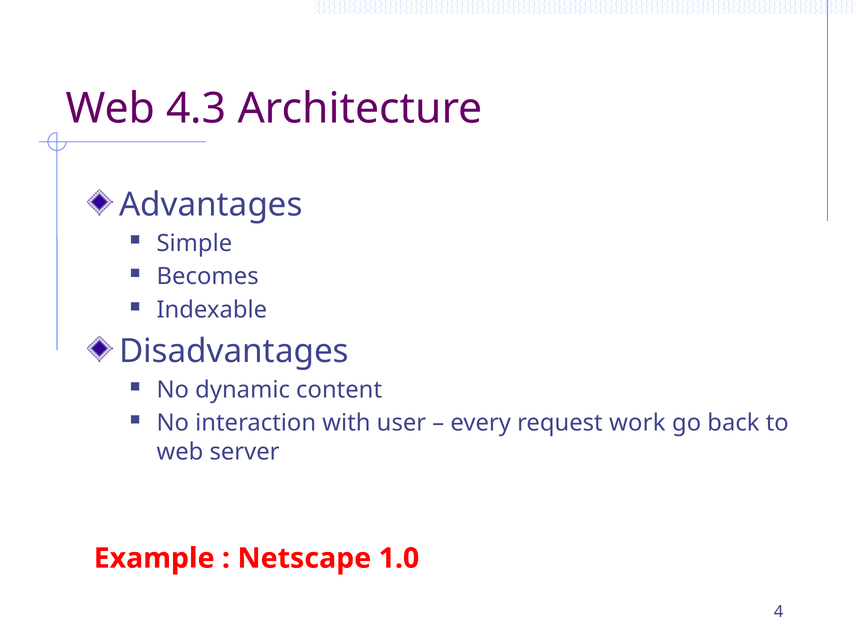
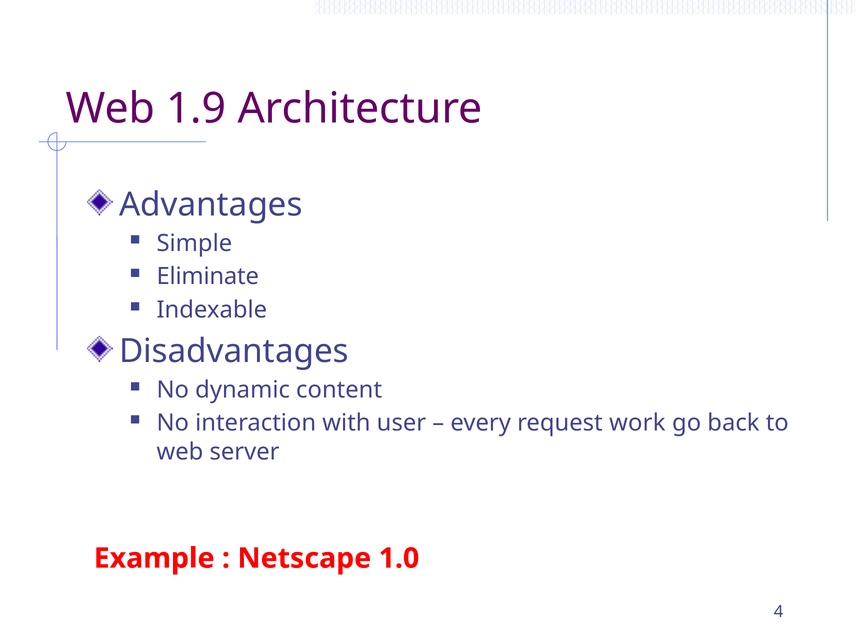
4.3: 4.3 -> 1.9 (196, 109)
Becomes: Becomes -> Eliminate (208, 277)
